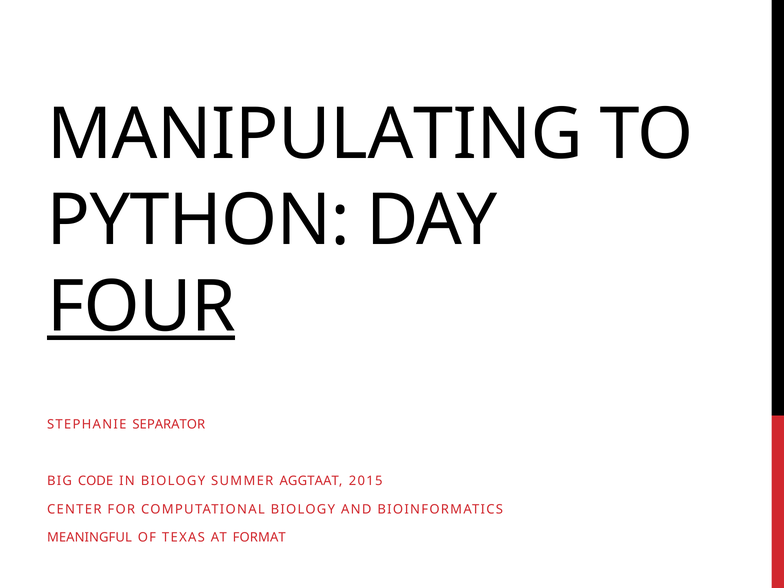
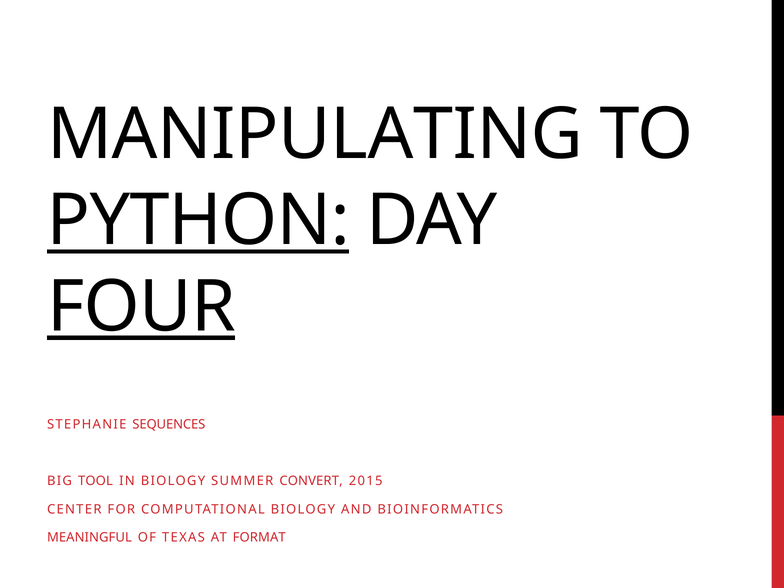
PYTHON underline: none -> present (198, 221)
SEPARATOR: SEPARATOR -> SEQUENCES (169, 424)
CODE: CODE -> TOOL (95, 481)
AGGTAAT: AGGTAAT -> CONVERT (311, 481)
